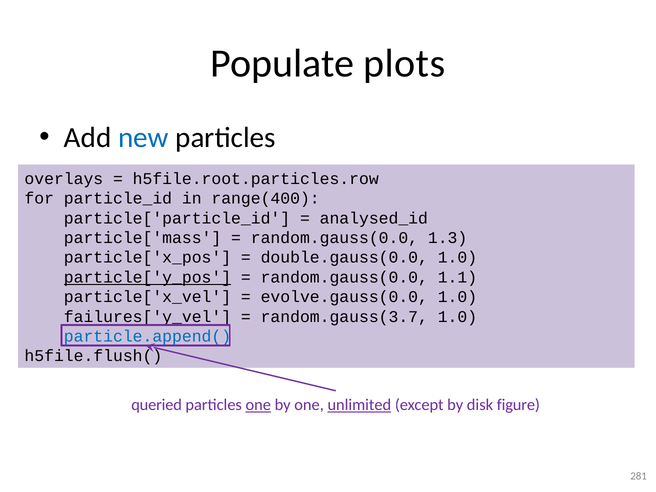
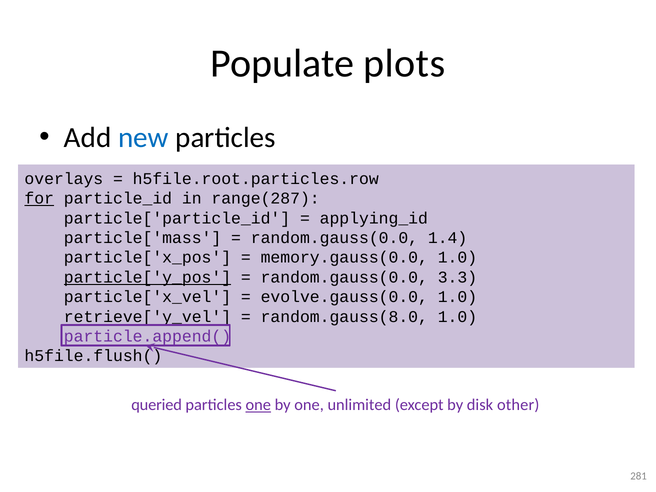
for underline: none -> present (39, 199)
range(400: range(400 -> range(287 (266, 199)
analysed_id: analysed_id -> applying_id (374, 218)
1.3: 1.3 -> 1.4 (448, 238)
double.gauss(0.0: double.gauss(0.0 -> memory.gauss(0.0 (344, 258)
1.1: 1.1 -> 3.3 (457, 277)
failures['y_vel: failures['y_vel -> retrieve['y_vel (147, 317)
random.gauss(3.7: random.gauss(3.7 -> random.gauss(8.0 (344, 317)
particle.append( colour: blue -> purple (147, 336)
unlimited underline: present -> none (359, 405)
figure: figure -> other (518, 405)
